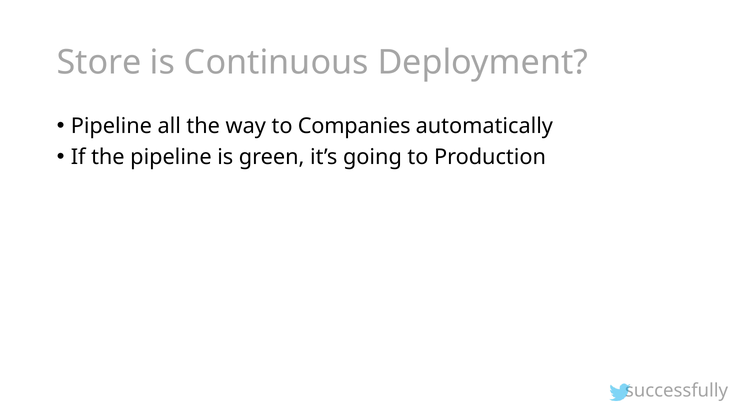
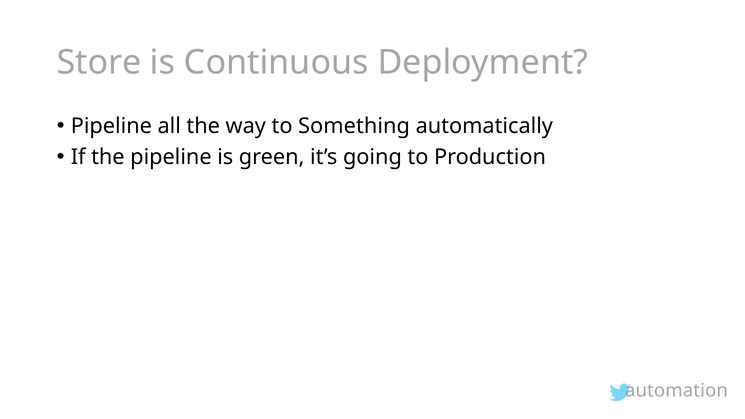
Companies: Companies -> Something (354, 126)
successfully: successfully -> automation (676, 391)
